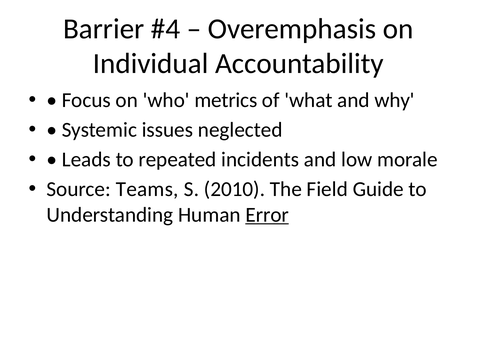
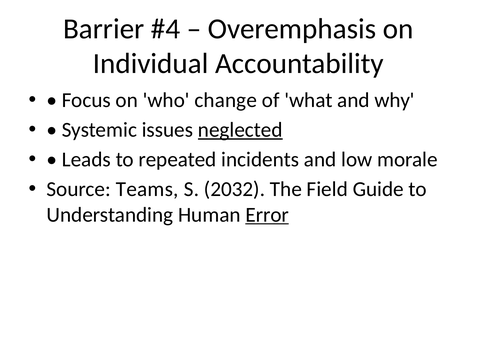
metrics: metrics -> change (226, 100)
neglected underline: none -> present (240, 130)
2010: 2010 -> 2032 (234, 189)
